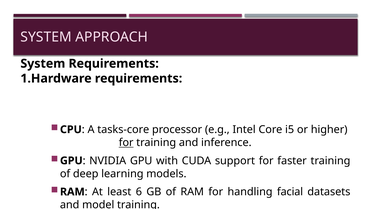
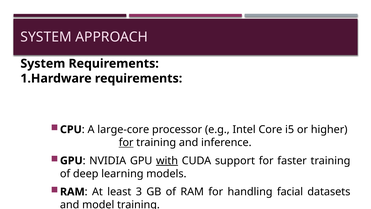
tasks-core: tasks-core -> large-core (123, 129)
with underline: none -> present (167, 160)
6: 6 -> 3 (139, 192)
